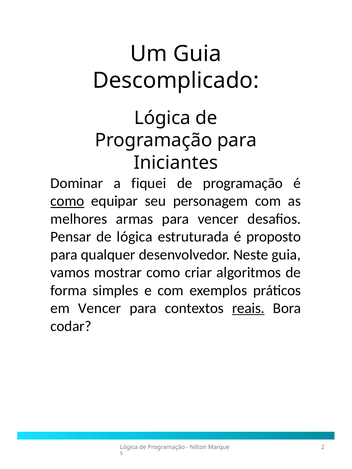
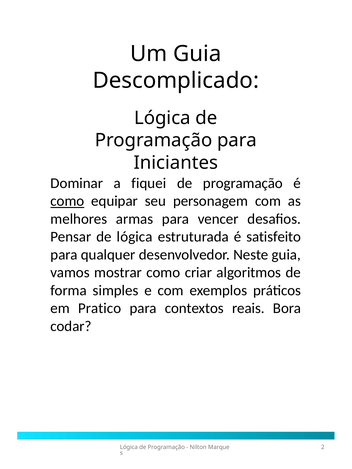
proposto: proposto -> satisfeito (274, 237)
em Vencer: Vencer -> Pratico (100, 308)
reais underline: present -> none (248, 308)
